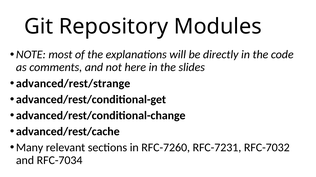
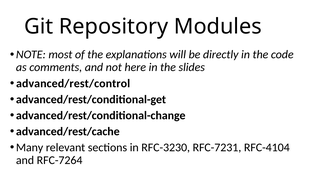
advanced/rest/strange: advanced/rest/strange -> advanced/rest/control (73, 84)
RFC-7260: RFC-7260 -> RFC-3230 (166, 148)
RFC-7032: RFC-7032 -> RFC-4104 (267, 148)
RFC-7034: RFC-7034 -> RFC-7264 (60, 161)
